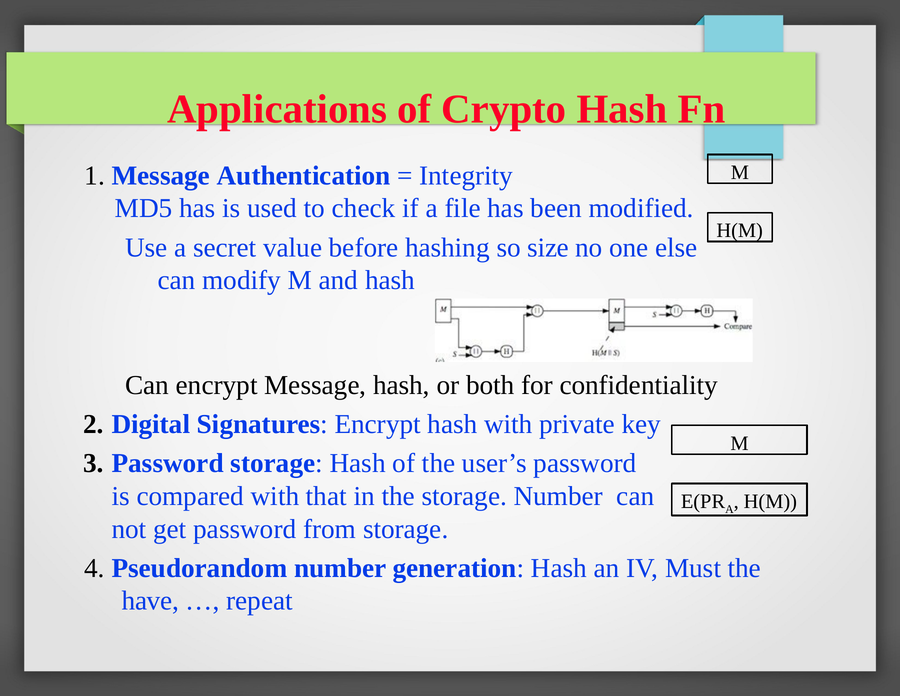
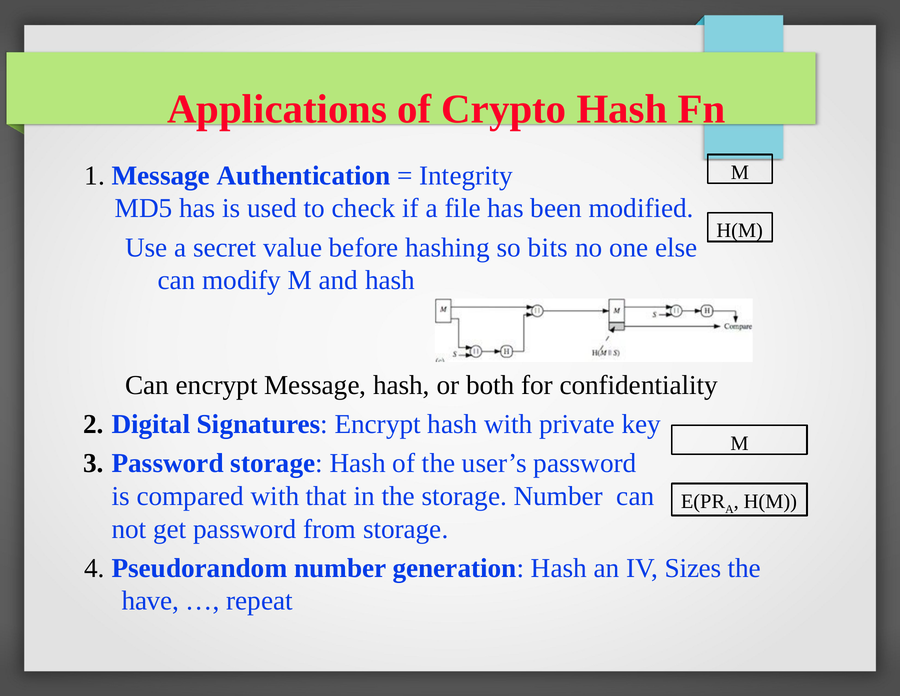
size: size -> bits (548, 247)
Must: Must -> Sizes (693, 568)
